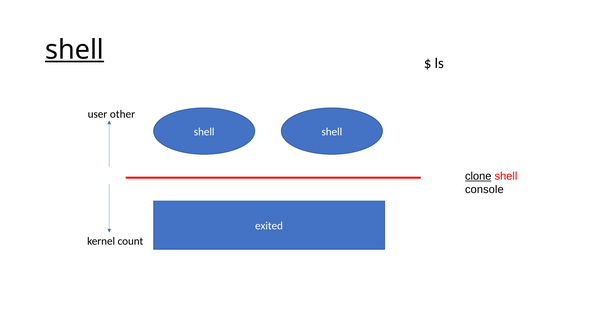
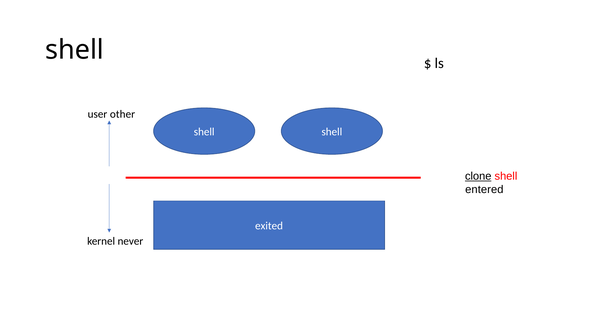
shell underline: present -> none (75, 50)
console: console -> entered (484, 189)
count: count -> never (130, 241)
